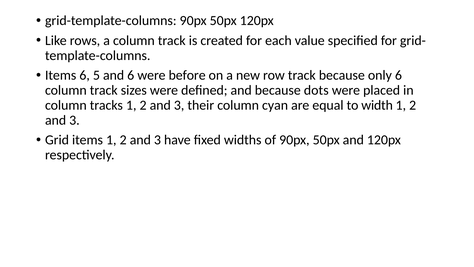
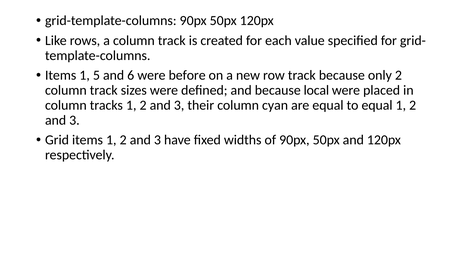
6: 6 -> 1 (85, 75)
only 6: 6 -> 2 (398, 75)
dots: dots -> local (316, 90)
to width: width -> equal (377, 105)
